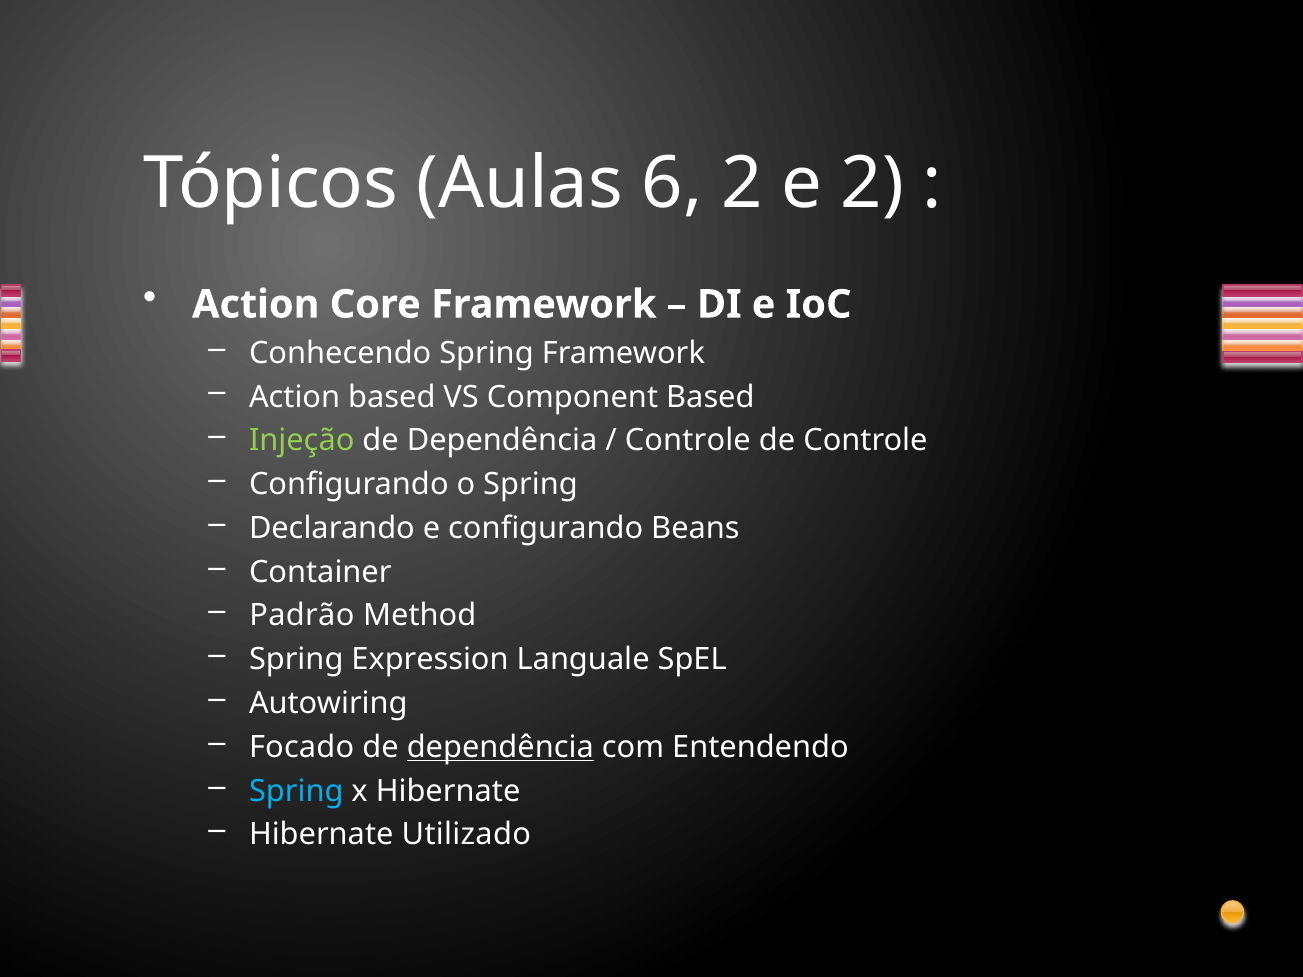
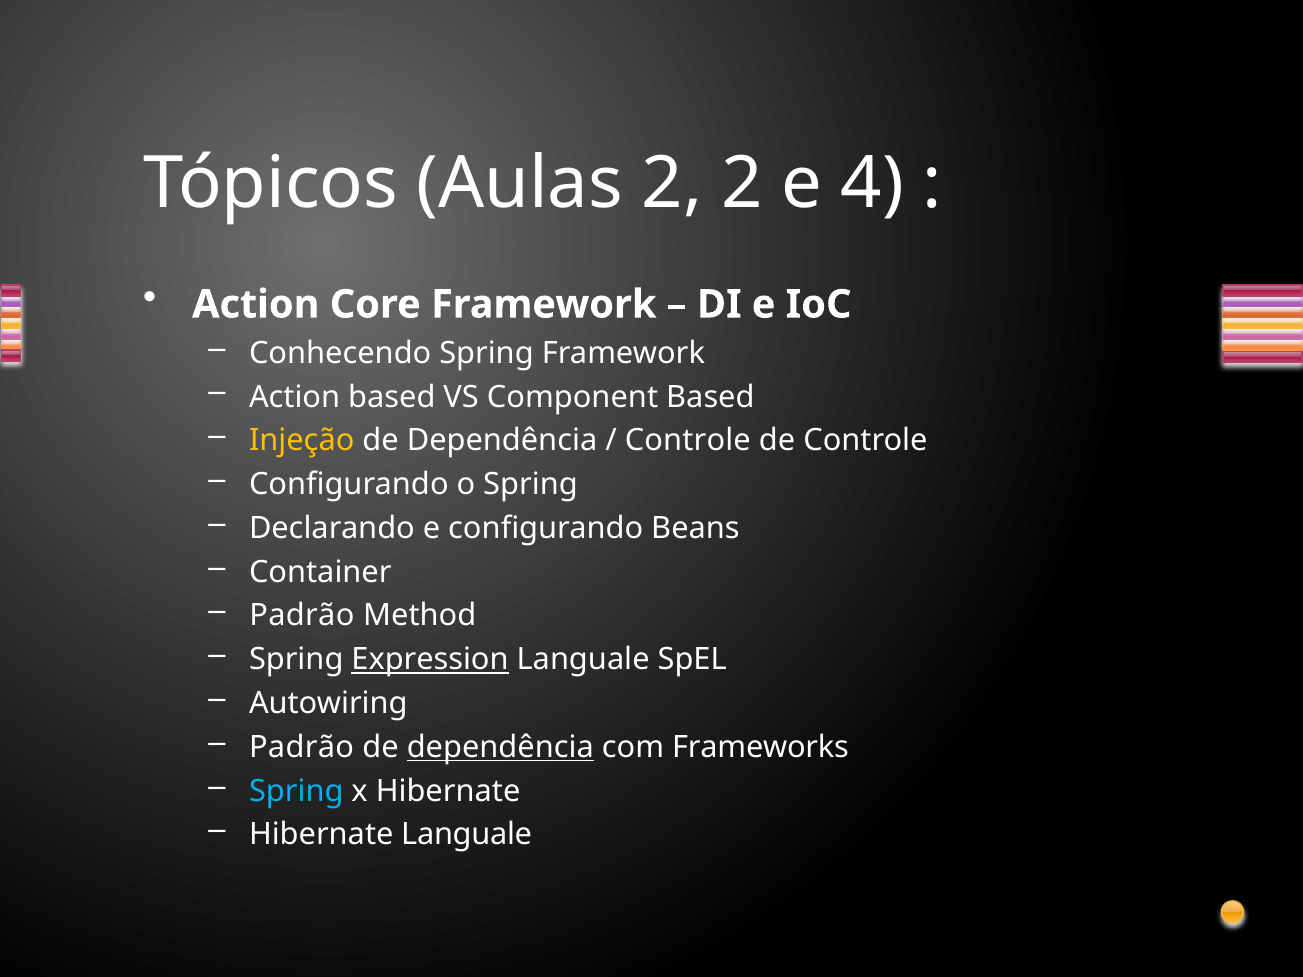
Aulas 6: 6 -> 2 (672, 183)
e 2: 2 -> 4 (872, 183)
Injeção colour: light green -> yellow (302, 441)
Expression underline: none -> present (430, 660)
Focado: Focado -> Padrão (302, 747)
Entendendo: Entendendo -> Frameworks (761, 747)
Hibernate Utilizado: Utilizado -> Languale (467, 835)
